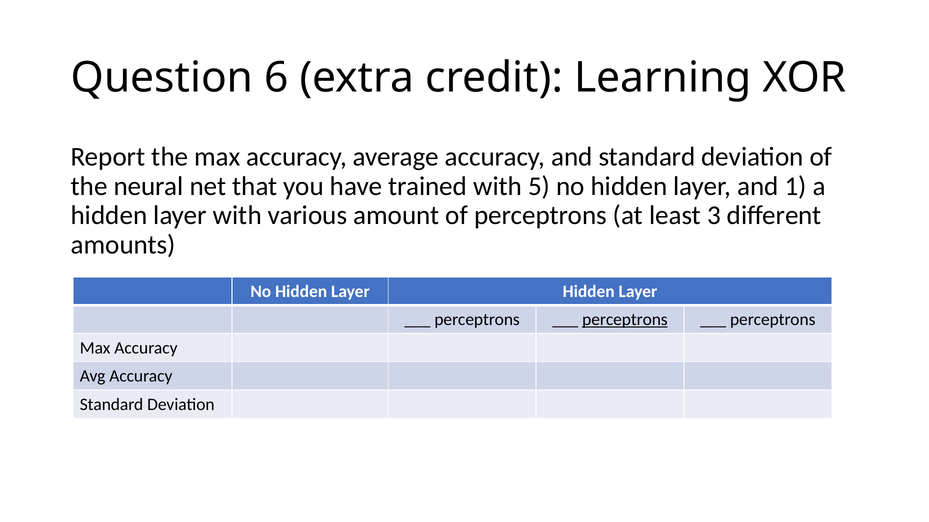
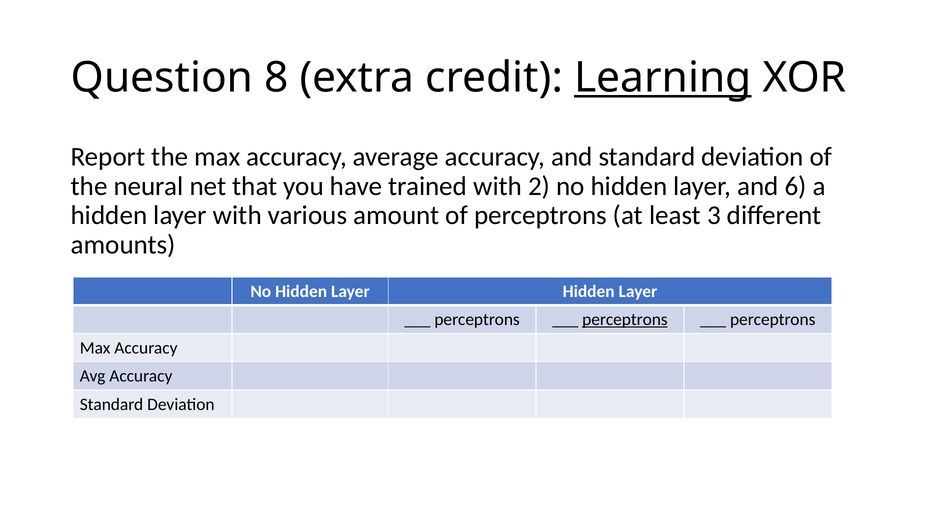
6: 6 -> 8 (276, 78)
Learning underline: none -> present (663, 78)
5: 5 -> 2 (539, 186)
1: 1 -> 6 (796, 186)
